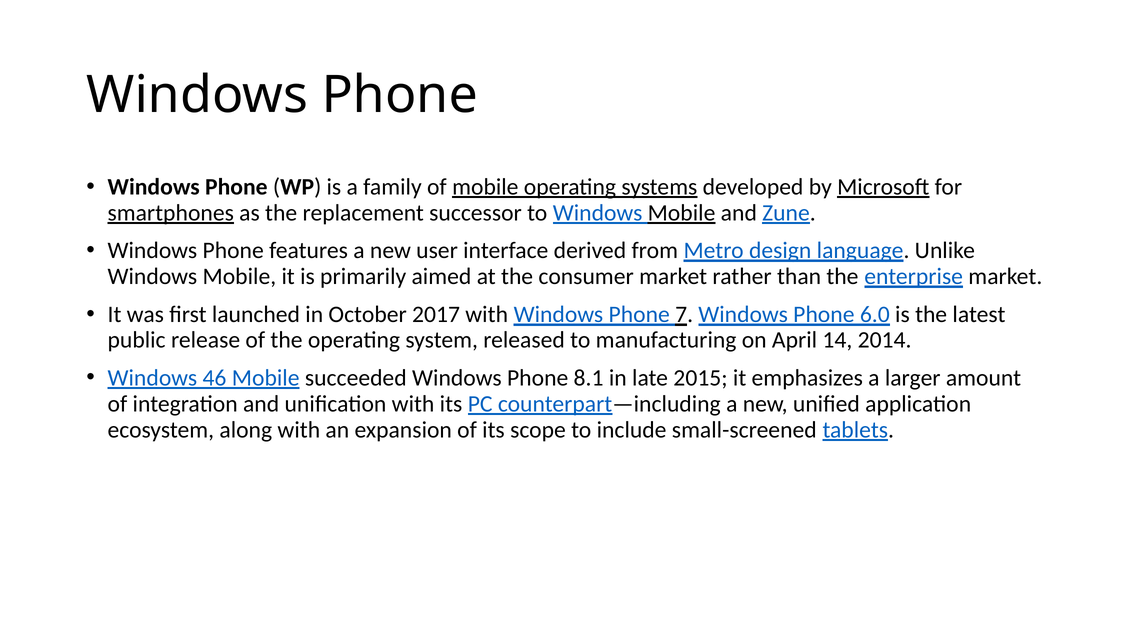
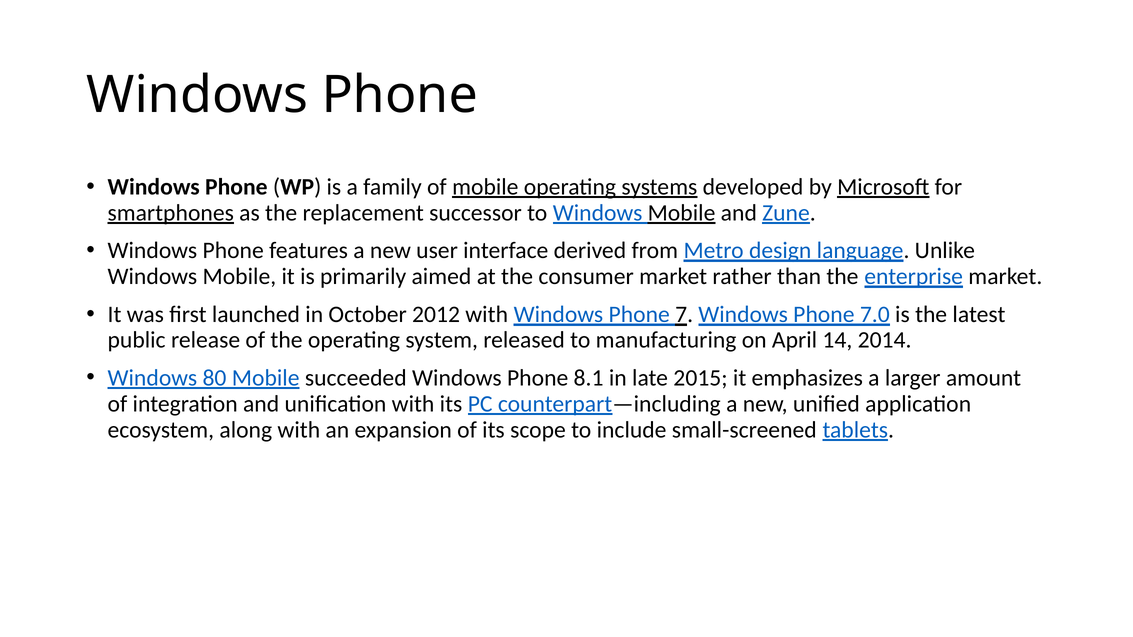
2017: 2017 -> 2012 (436, 315)
6.0: 6.0 -> 7.0 (875, 315)
46: 46 -> 80 (214, 378)
